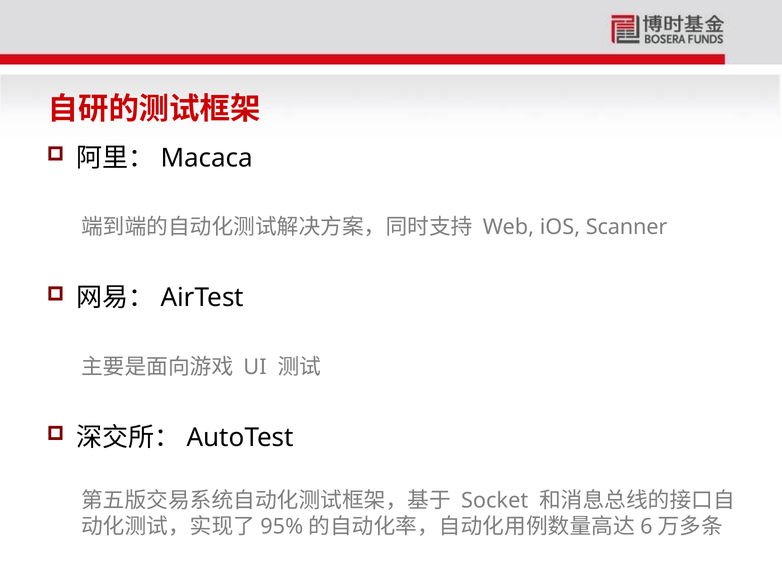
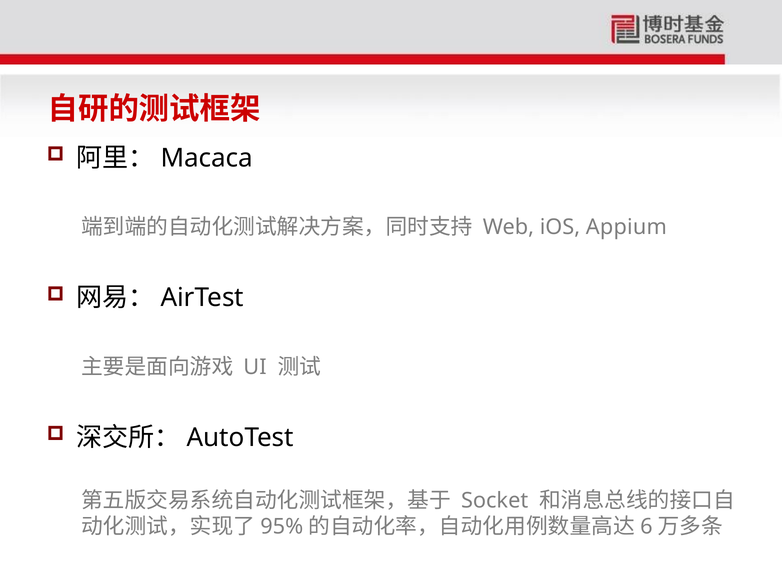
Scanner: Scanner -> Appium (626, 227)
